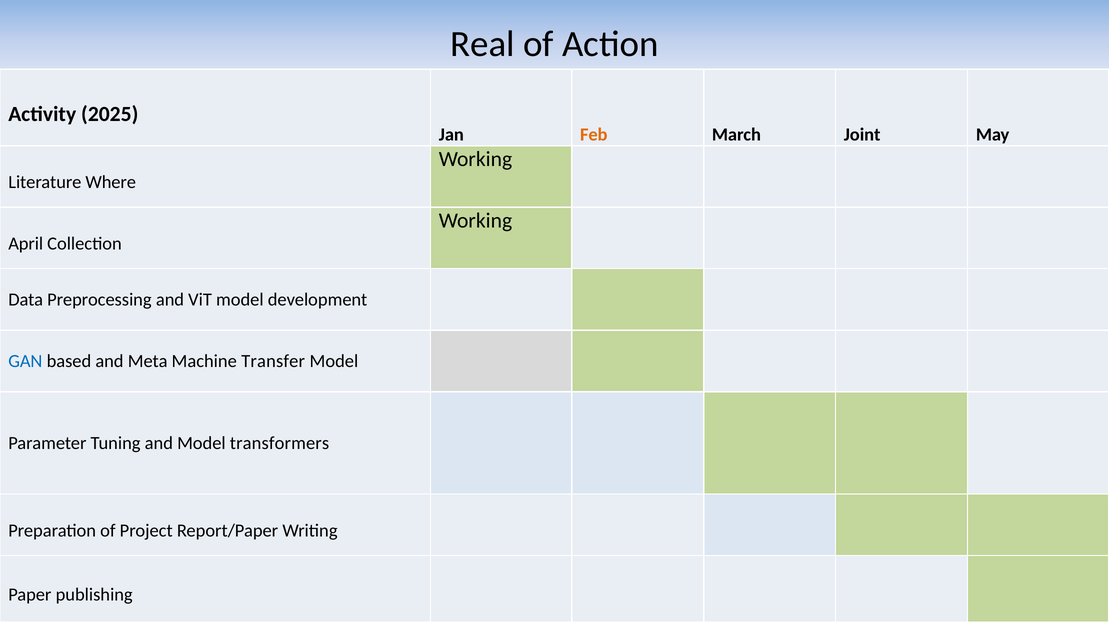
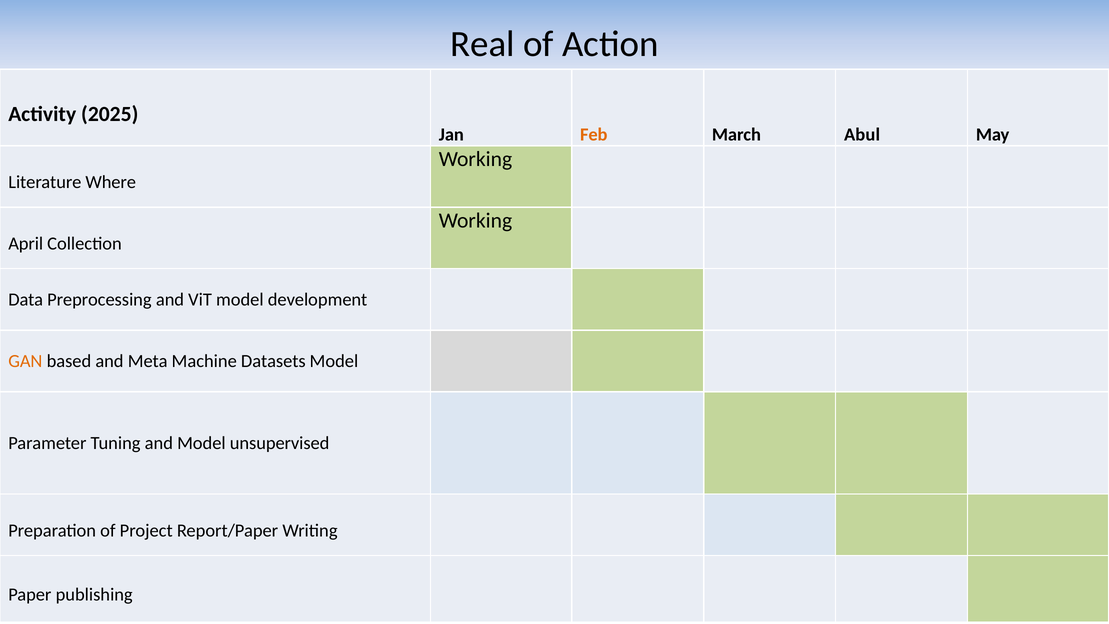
Joint: Joint -> Abul (862, 134)
GAN colour: blue -> orange (25, 361)
Transfer: Transfer -> Datasets (273, 361)
transformers: transformers -> unsupervised (280, 443)
